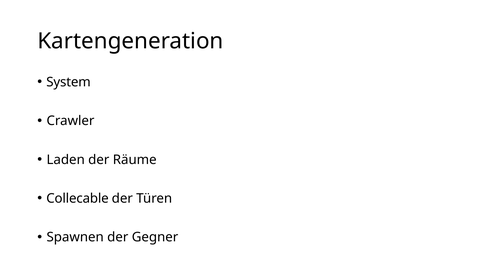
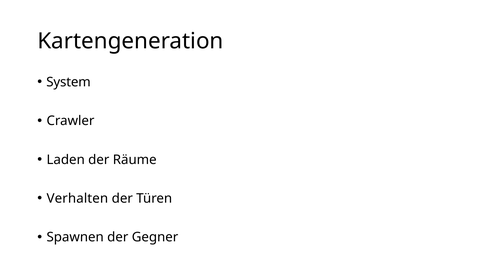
Collecable: Collecable -> Verhalten (77, 199)
